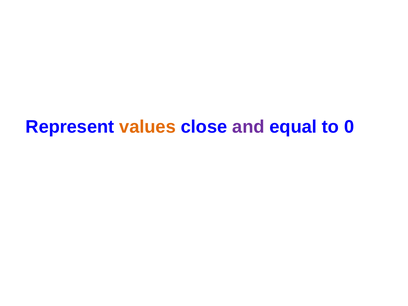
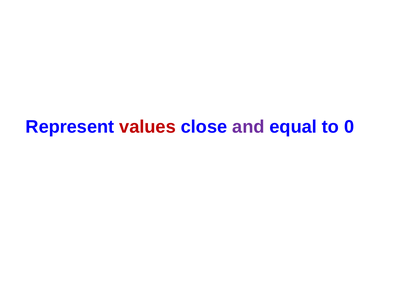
values colour: orange -> red (148, 127)
